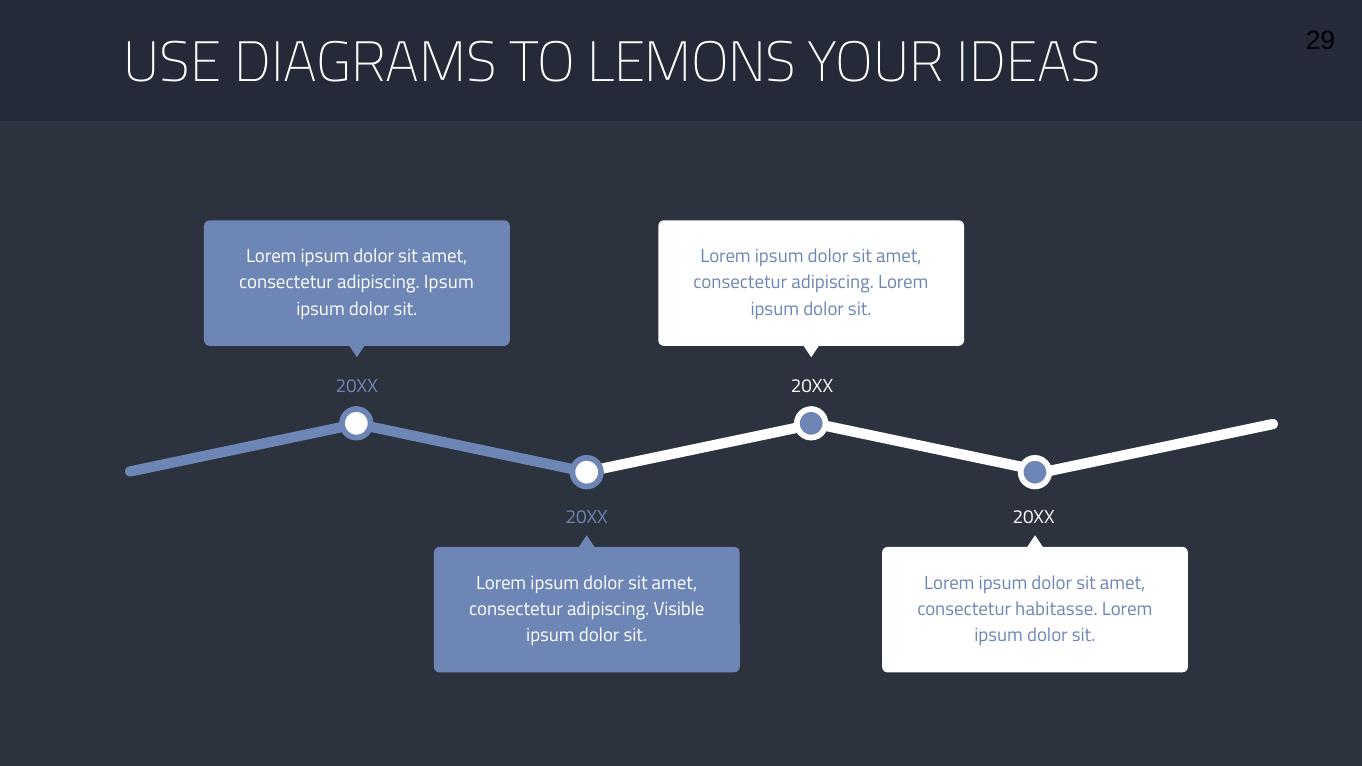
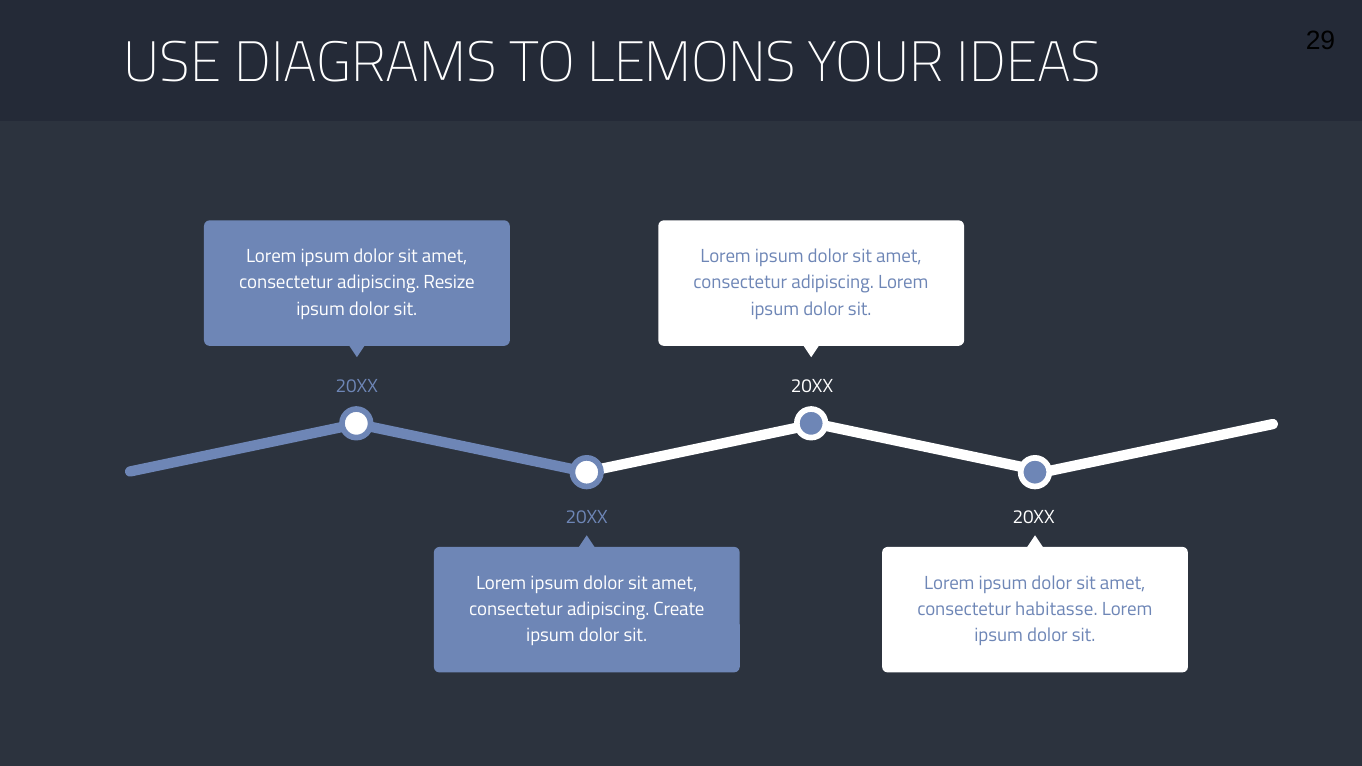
adipiscing Ipsum: Ipsum -> Resize (449, 283)
Visible: Visible -> Create (679, 609)
